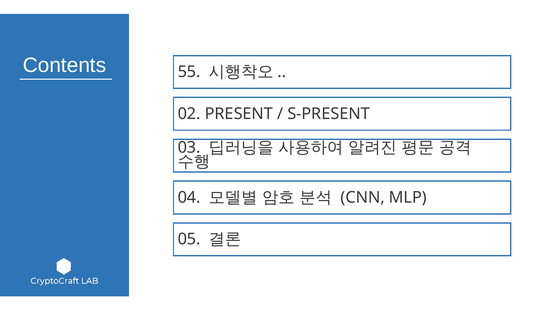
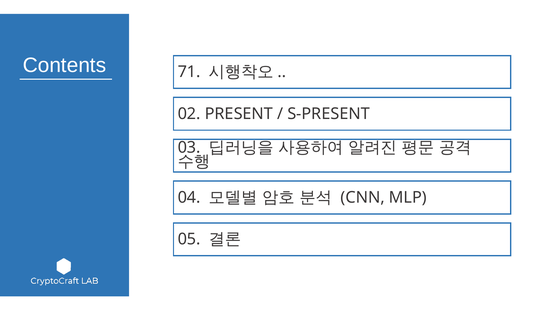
55: 55 -> 71 (189, 72)
